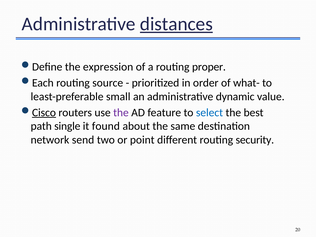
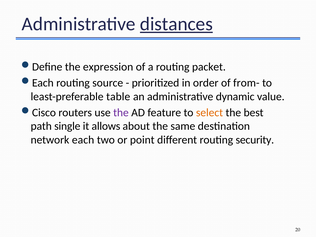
proper: proper -> packet (209, 67)
what-: what- -> from- (246, 83)
small: small -> table (118, 97)
Cisco underline: present -> none (44, 113)
select colour: blue -> orange (209, 113)
found: found -> allows (106, 126)
network send: send -> each (83, 140)
